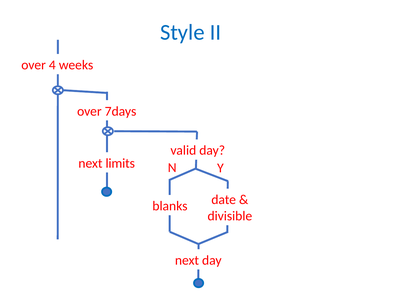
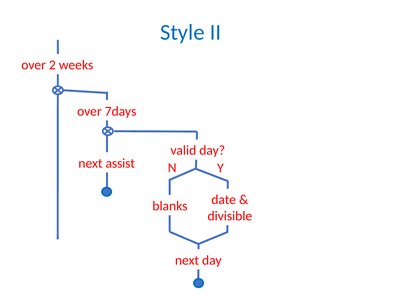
4: 4 -> 2 (52, 65)
limits: limits -> assist (120, 163)
